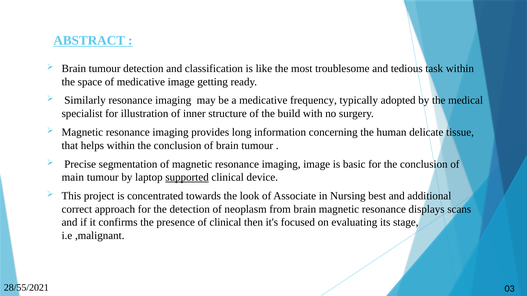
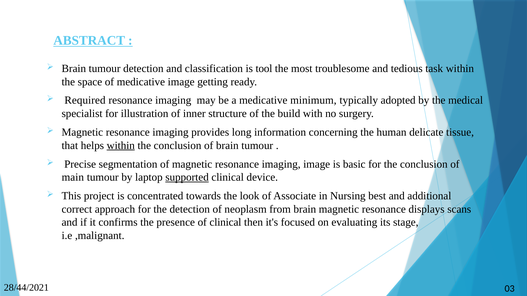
like: like -> tool (264, 69)
Similarly: Similarly -> Required (85, 101)
frequency: frequency -> minimum (313, 101)
within underline: none -> present (121, 146)
28/55/2021: 28/55/2021 -> 28/44/2021 (26, 288)
